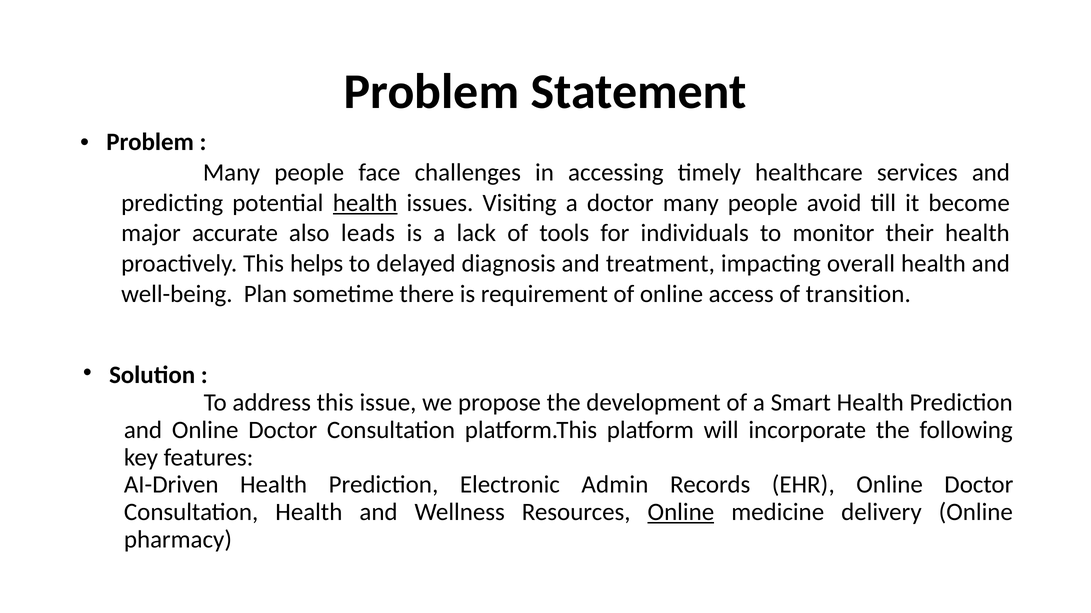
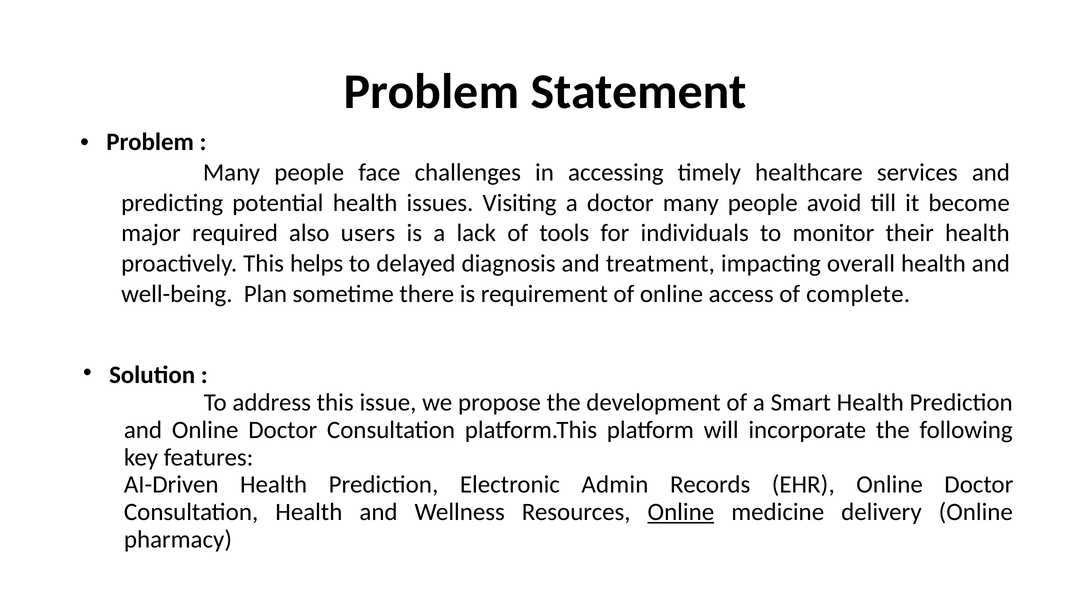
health underline: present -> none (365, 203)
accurate: accurate -> required (235, 233)
leads: leads -> users (368, 233)
transition: transition -> complete (858, 294)
